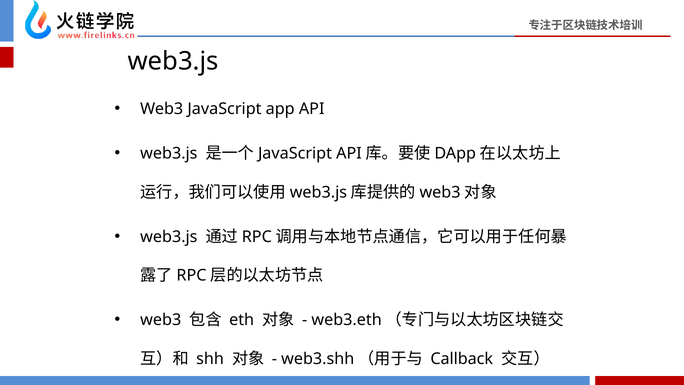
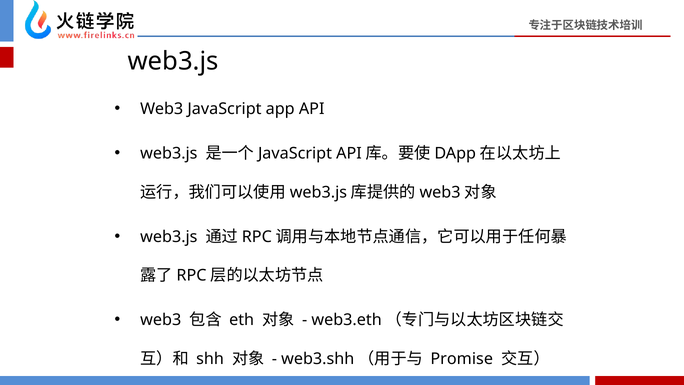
Callback: Callback -> Promise (462, 359)
